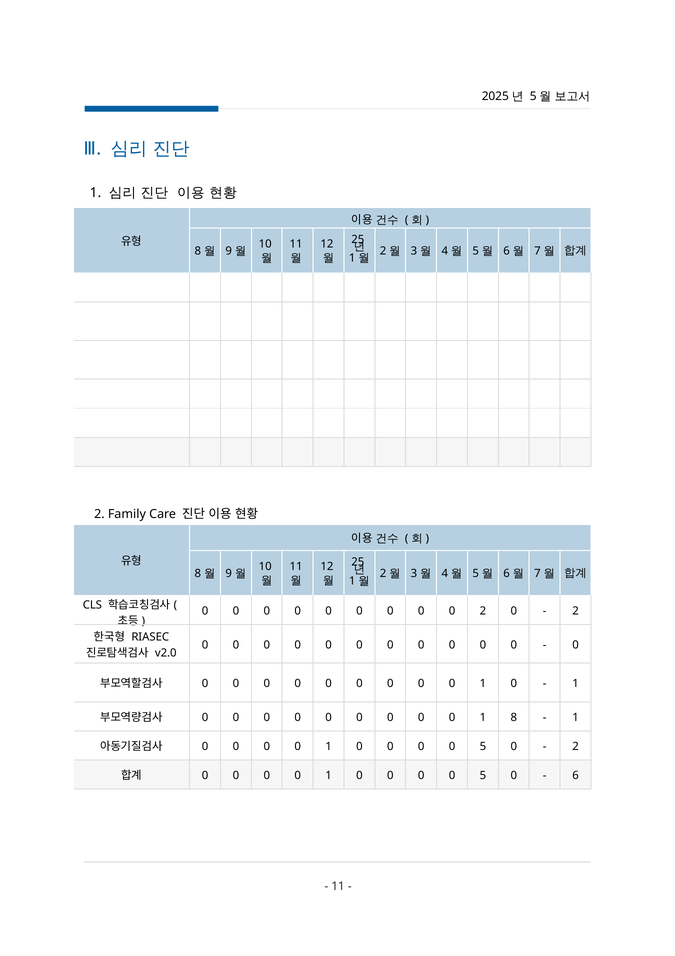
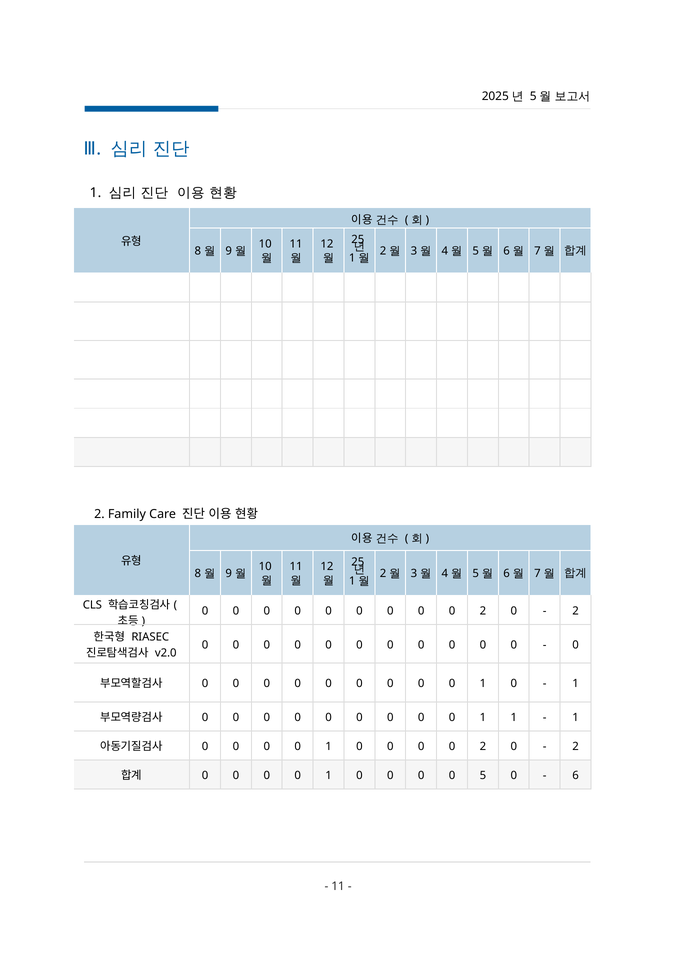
1 8: 8 -> 1 (514, 717)
5: 5 -> 2 (483, 746)
